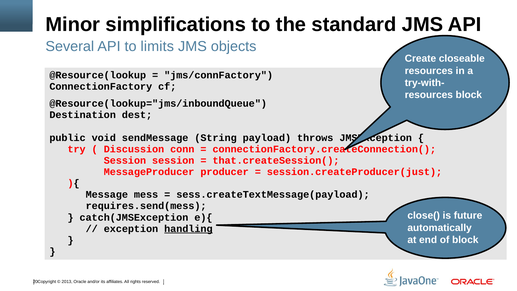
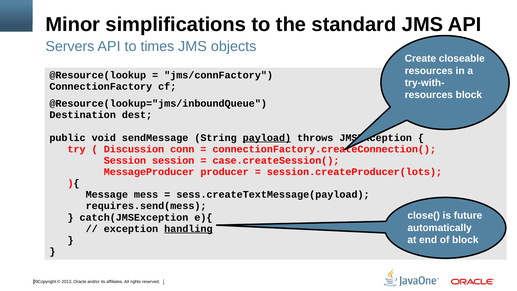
Several: Several -> Servers (70, 46)
limits: limits -> times (157, 46)
payload underline: none -> present (267, 138)
that.createSession(: that.createSession( -> case.createSession( (276, 160)
session.createProducer(just: session.createProducer(just -> session.createProducer(lots (354, 172)
